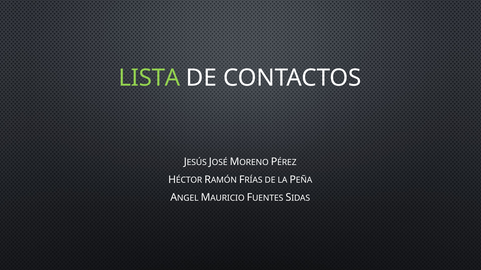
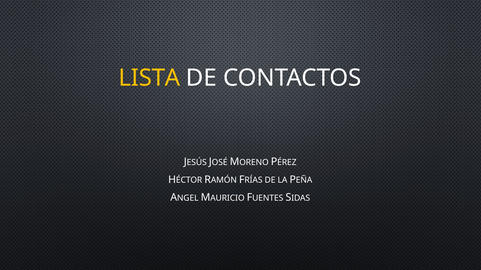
LISTA colour: light green -> yellow (149, 78)
